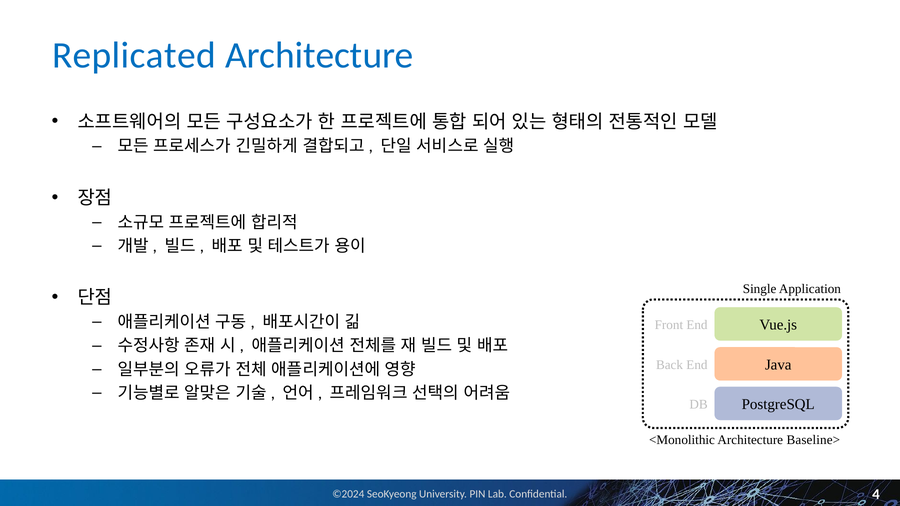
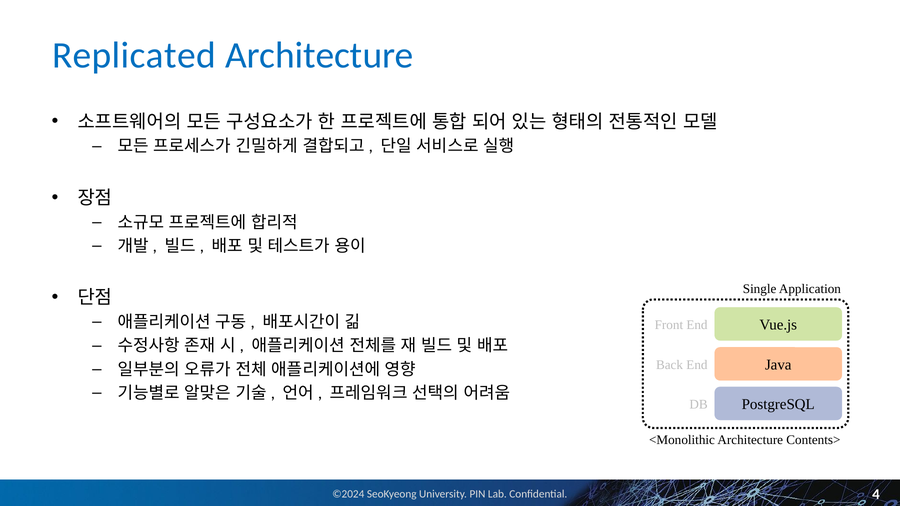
Baseline>: Baseline> -> Contents> (813, 440)
